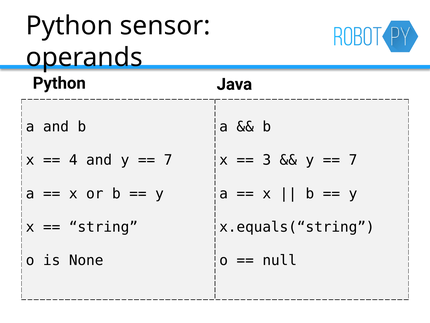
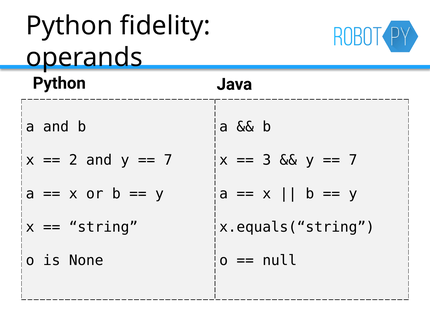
sensor: sensor -> fidelity (165, 26)
4: 4 -> 2 (73, 160)
